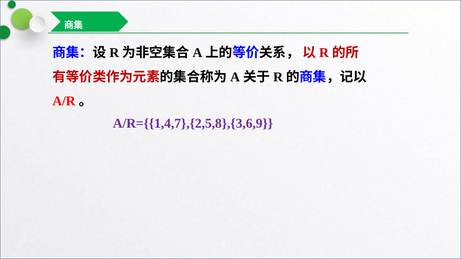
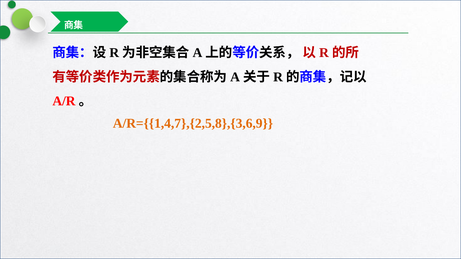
A/R={{1,4,7},{2,5,8},{3,6,9 colour: purple -> orange (193, 124)
